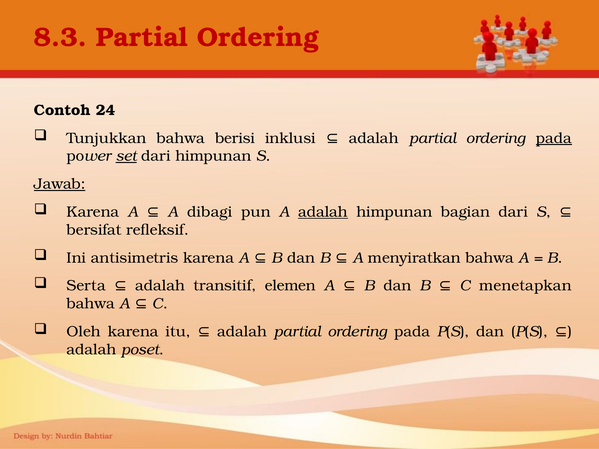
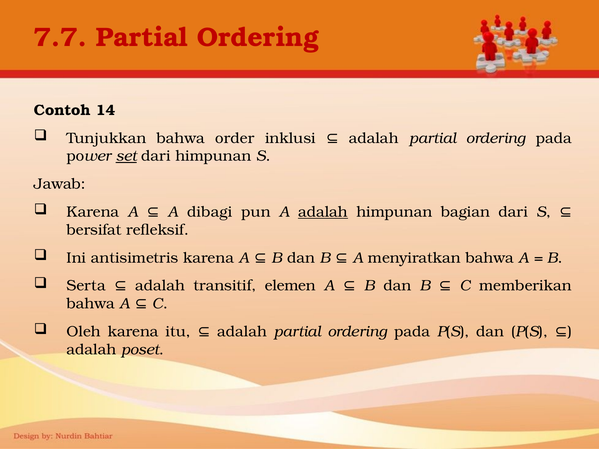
8.3: 8.3 -> 7.7 (60, 37)
24: 24 -> 14 (106, 110)
berisi: berisi -> order (235, 138)
pada underline: present -> none (554, 138)
Jawab underline: present -> none (60, 184)
menetapkan: menetapkan -> memberikan (525, 286)
